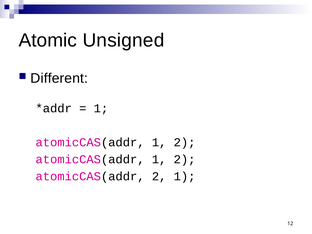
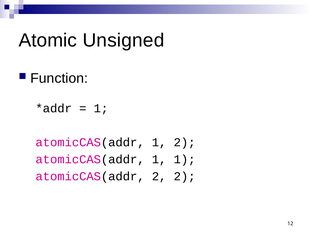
Different: Different -> Function (59, 78)
2: 2 -> 1 (185, 159)
2 1: 1 -> 2 (185, 176)
